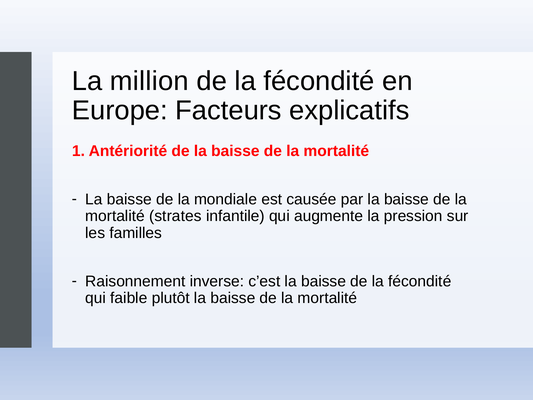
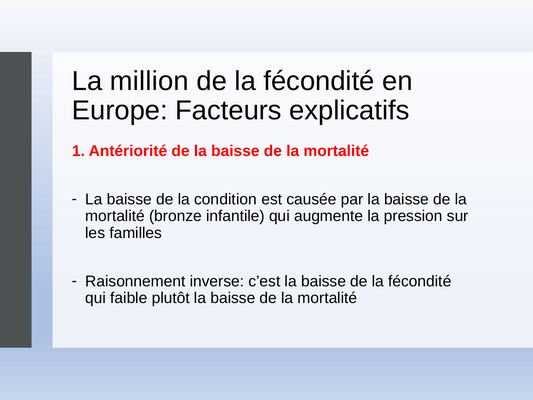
mondiale: mondiale -> condition (225, 199)
strates: strates -> bronze (175, 216)
